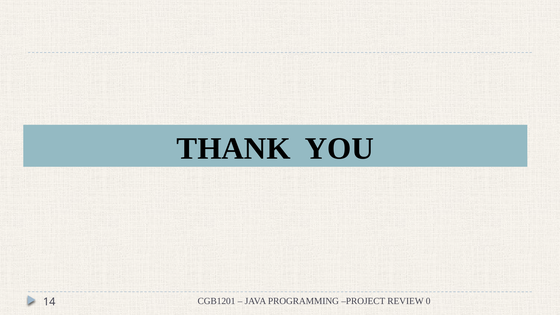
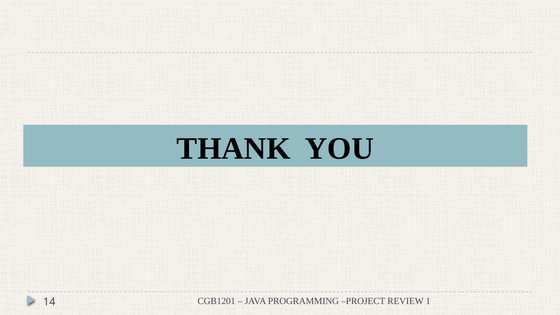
0: 0 -> 1 (428, 301)
